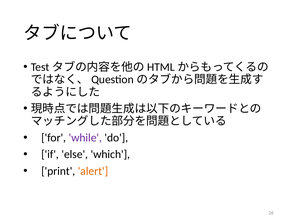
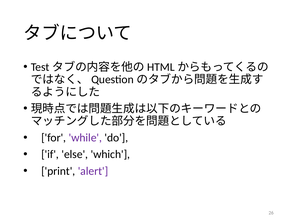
alert colour: orange -> purple (93, 171)
